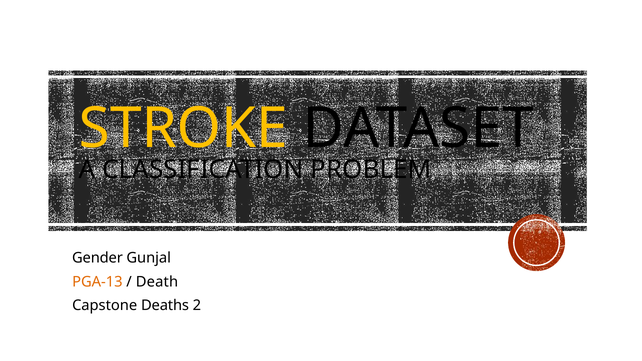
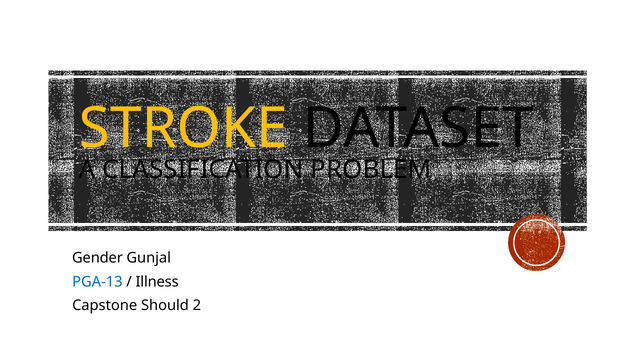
PGA-13 colour: orange -> blue (97, 282)
Death: Death -> Illness (157, 282)
Deaths: Deaths -> Should (165, 306)
